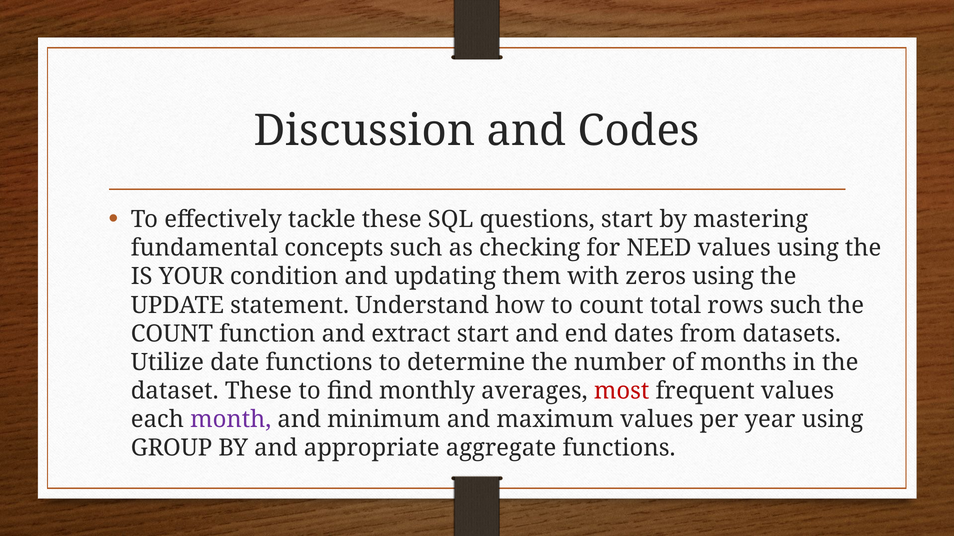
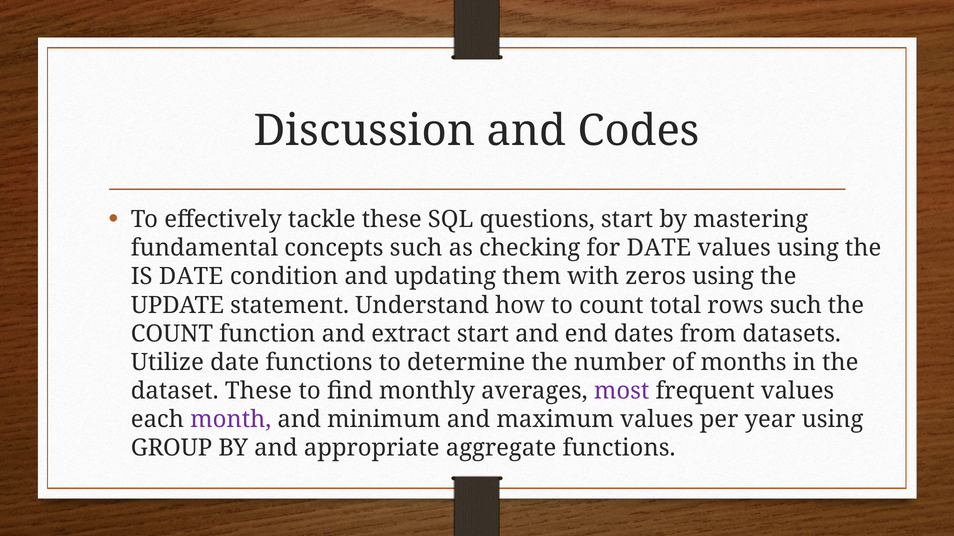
for NEED: NEED -> DATE (659, 248)
IS YOUR: YOUR -> DATE (191, 277)
most colour: red -> purple (622, 391)
